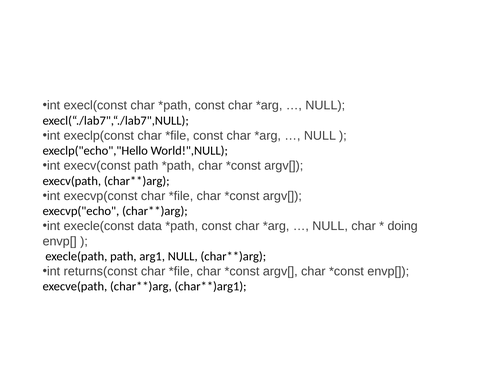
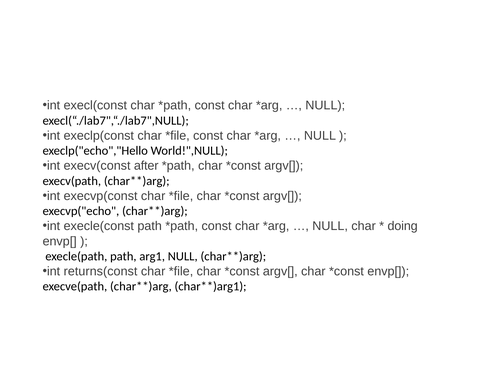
execv(const path: path -> after (146, 166)
execle(const data: data -> path (150, 226)
